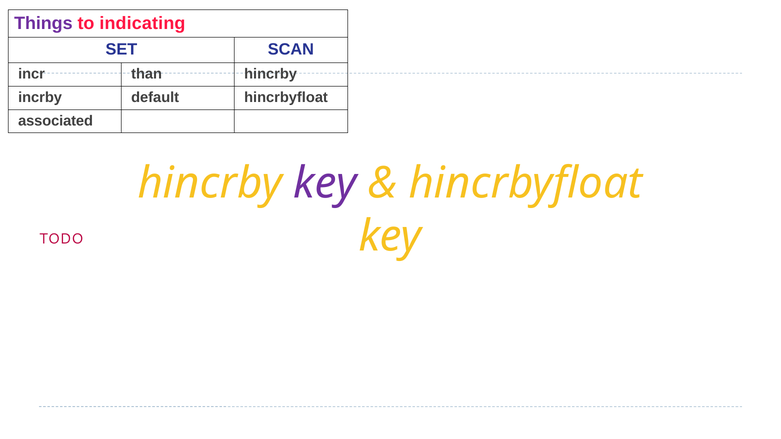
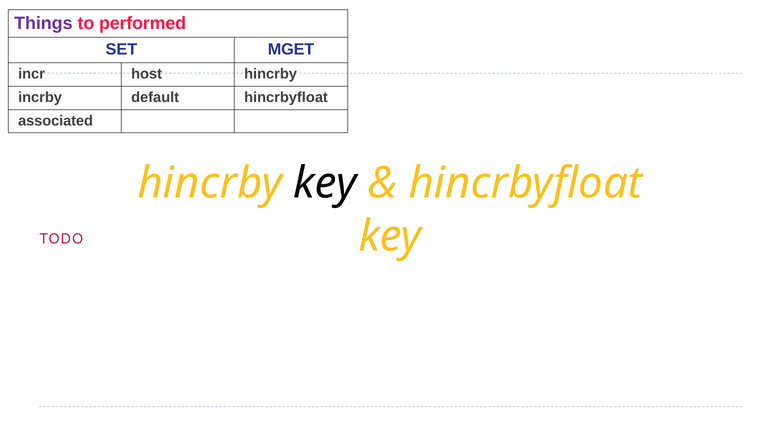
indicating: indicating -> performed (143, 23)
SCAN: SCAN -> MGET (291, 50)
than: than -> host (147, 74)
key colour: purple -> black (325, 184)
